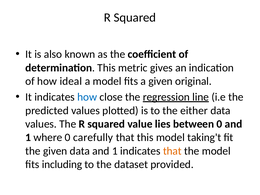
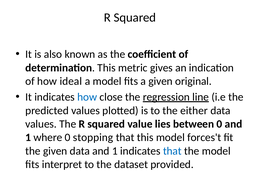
carefully: carefully -> stopping (93, 137)
taking't: taking't -> forces't (204, 137)
that colour: orange -> blue (172, 151)
including: including -> interpret (62, 164)
